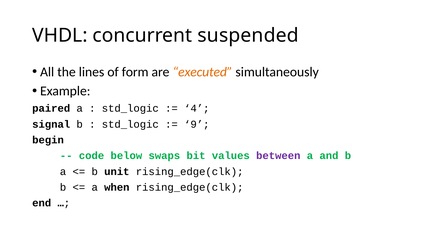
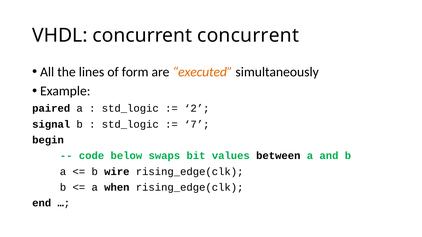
concurrent suspended: suspended -> concurrent (248, 35)
4: 4 -> 2 (197, 109)
9: 9 -> 7 (197, 124)
between colour: purple -> black (278, 156)
unit: unit -> wire (117, 172)
